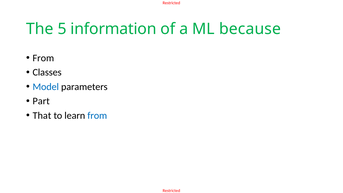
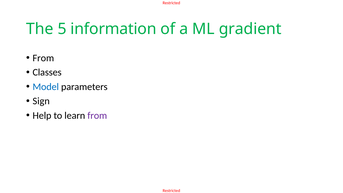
because: because -> gradient (250, 29)
Part: Part -> Sign (41, 101)
That: That -> Help (42, 116)
from colour: blue -> purple (97, 116)
